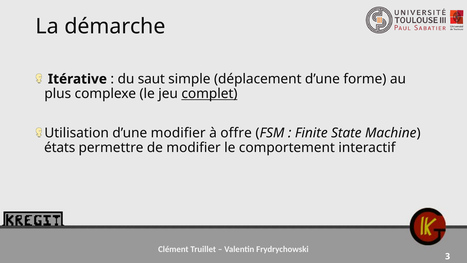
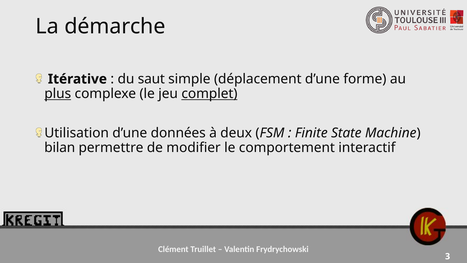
plus underline: none -> present (58, 94)
d’une modifier: modifier -> données (178, 133)
offre: offre -> deux (236, 133)
états: états -> bilan (60, 148)
